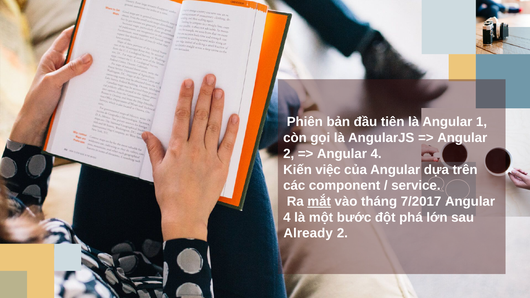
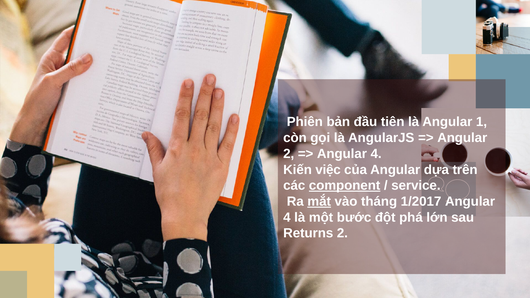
component underline: none -> present (345, 186)
7/2017: 7/2017 -> 1/2017 (421, 202)
Already: Already -> Returns (308, 233)
